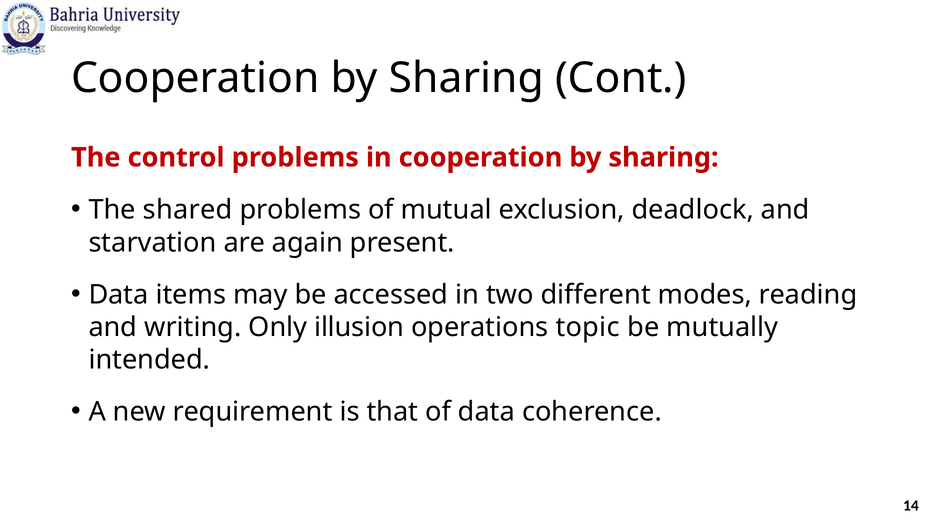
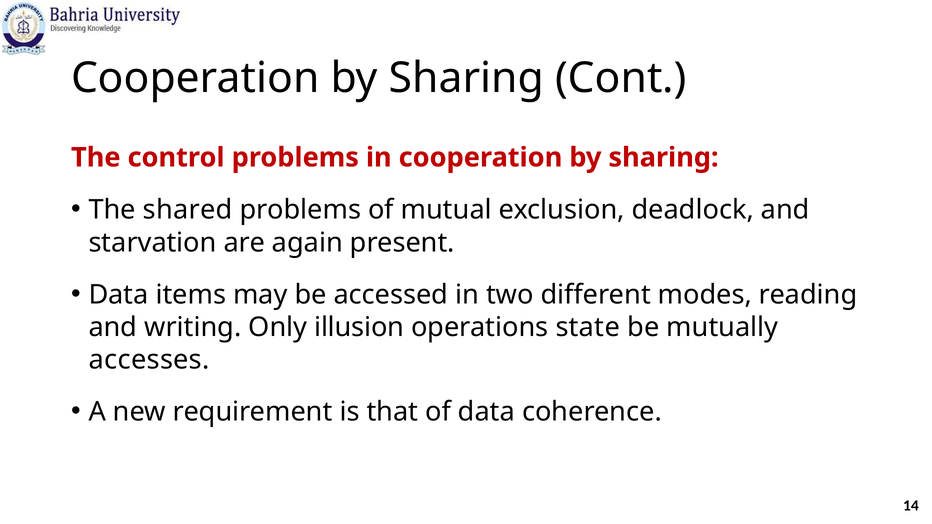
topic: topic -> state (588, 327)
intended: intended -> accesses (149, 360)
